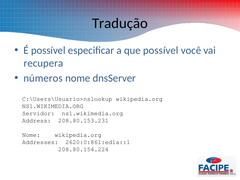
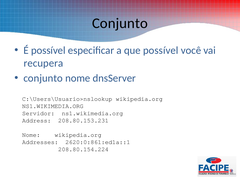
Tradução: Tradução -> Conjunto (120, 23)
números: números -> conjunto (43, 78)
